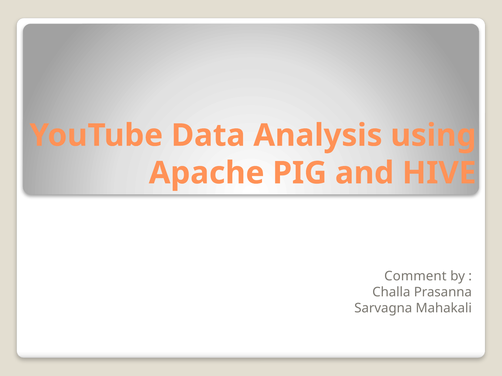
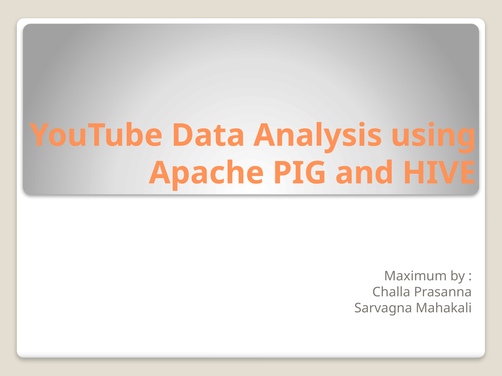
Comment: Comment -> Maximum (415, 277)
